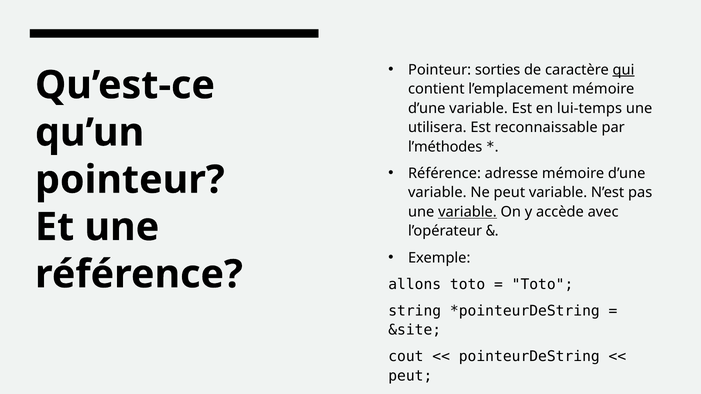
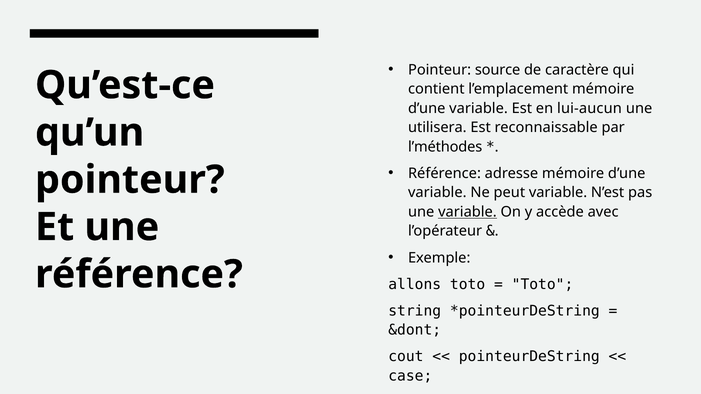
Pointeur sorties: sorties -> source (498, 70)
qui underline: present -> none (624, 70)
lui-temps: lui-temps -> lui-aucun (589, 108)
&site: &site -> &dont (415, 330)
peut: peut -> case (410, 376)
